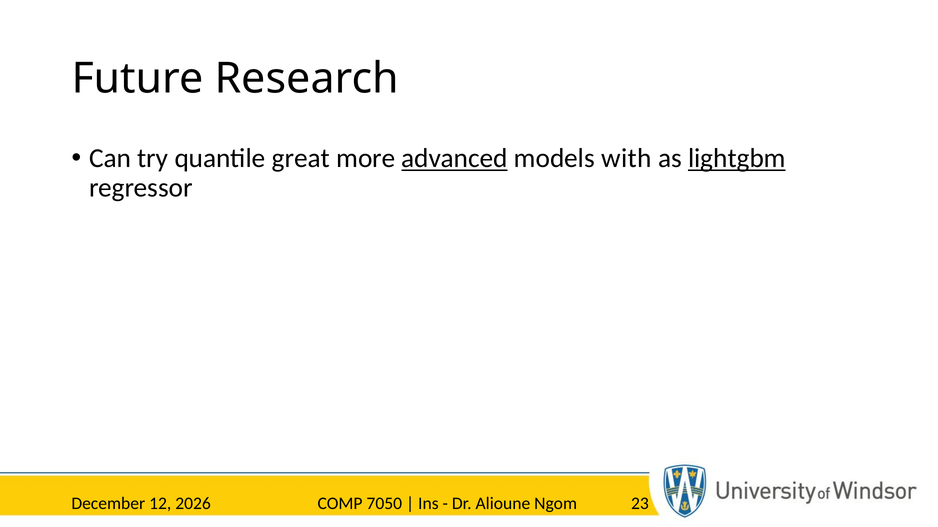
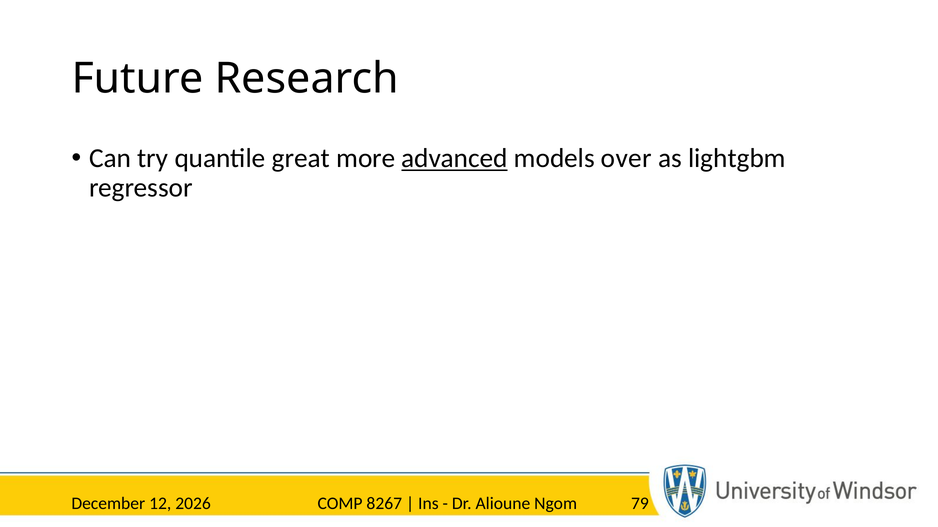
with: with -> over (626, 159)
lightgbm underline: present -> none (737, 159)
7050: 7050 -> 8267 (384, 504)
23: 23 -> 79 (640, 504)
